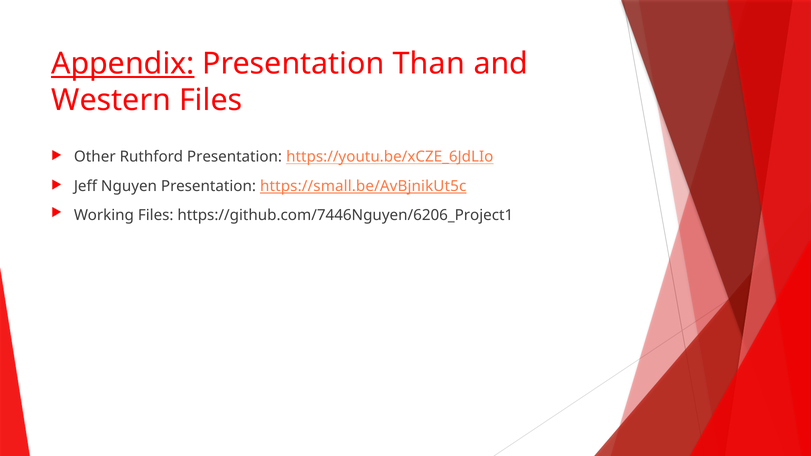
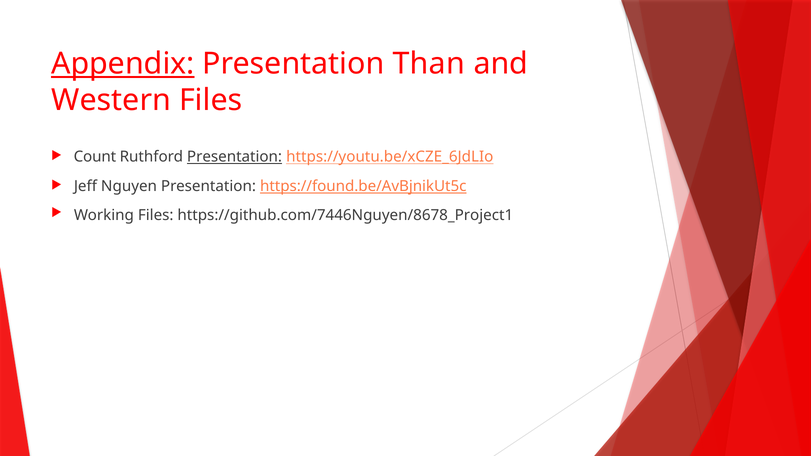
Other: Other -> Count (95, 157)
Presentation underline: none -> present (235, 157)
https://small.be/AvBjnikUt5c: https://small.be/AvBjnikUt5c -> https://found.be/AvBjnikUt5c (363, 186)
https://github.com/7446Nguyen/6206_Project1: https://github.com/7446Nguyen/6206_Project1 -> https://github.com/7446Nguyen/8678_Project1 (345, 215)
